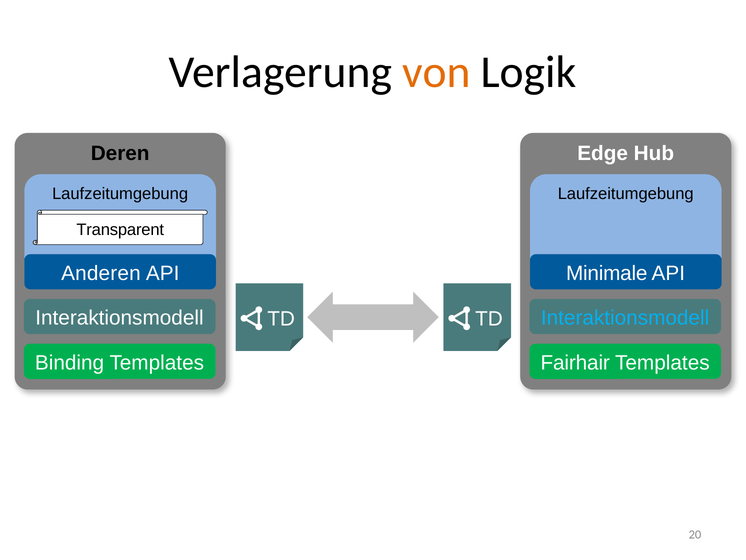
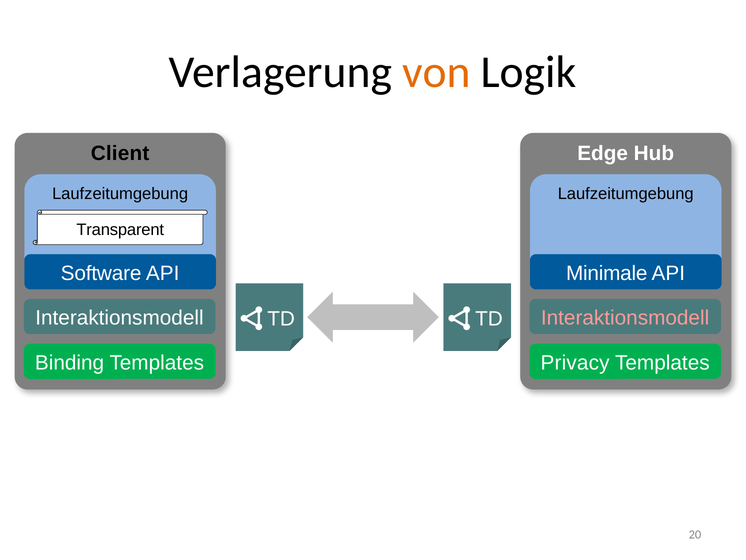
Deren: Deren -> Client (120, 153)
Anderen: Anderen -> Software (101, 273)
Interaktionsmodell colour: light blue -> pink (625, 318)
Fairhair: Fairhair -> Privacy (575, 362)
